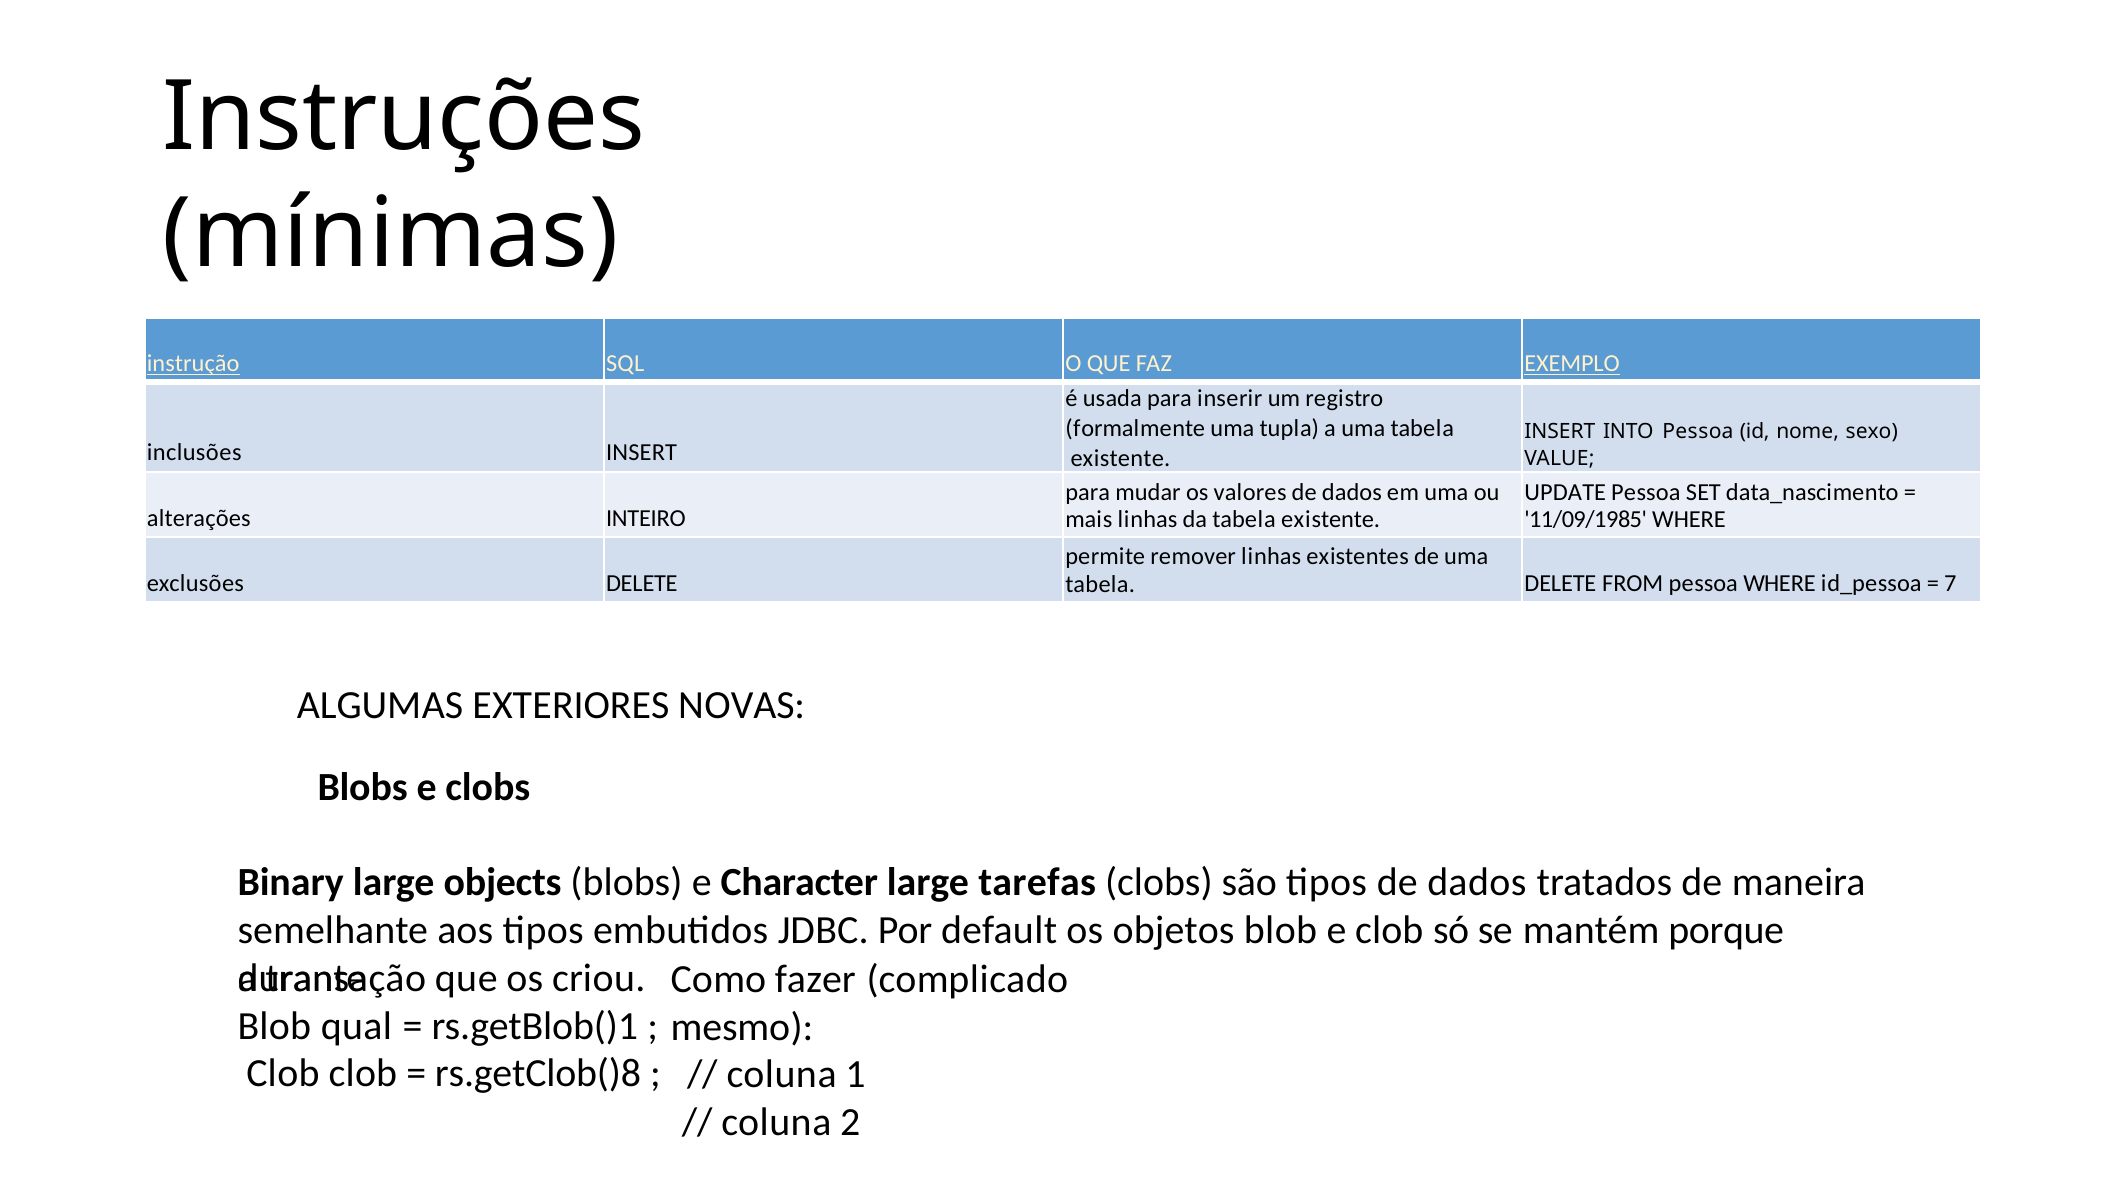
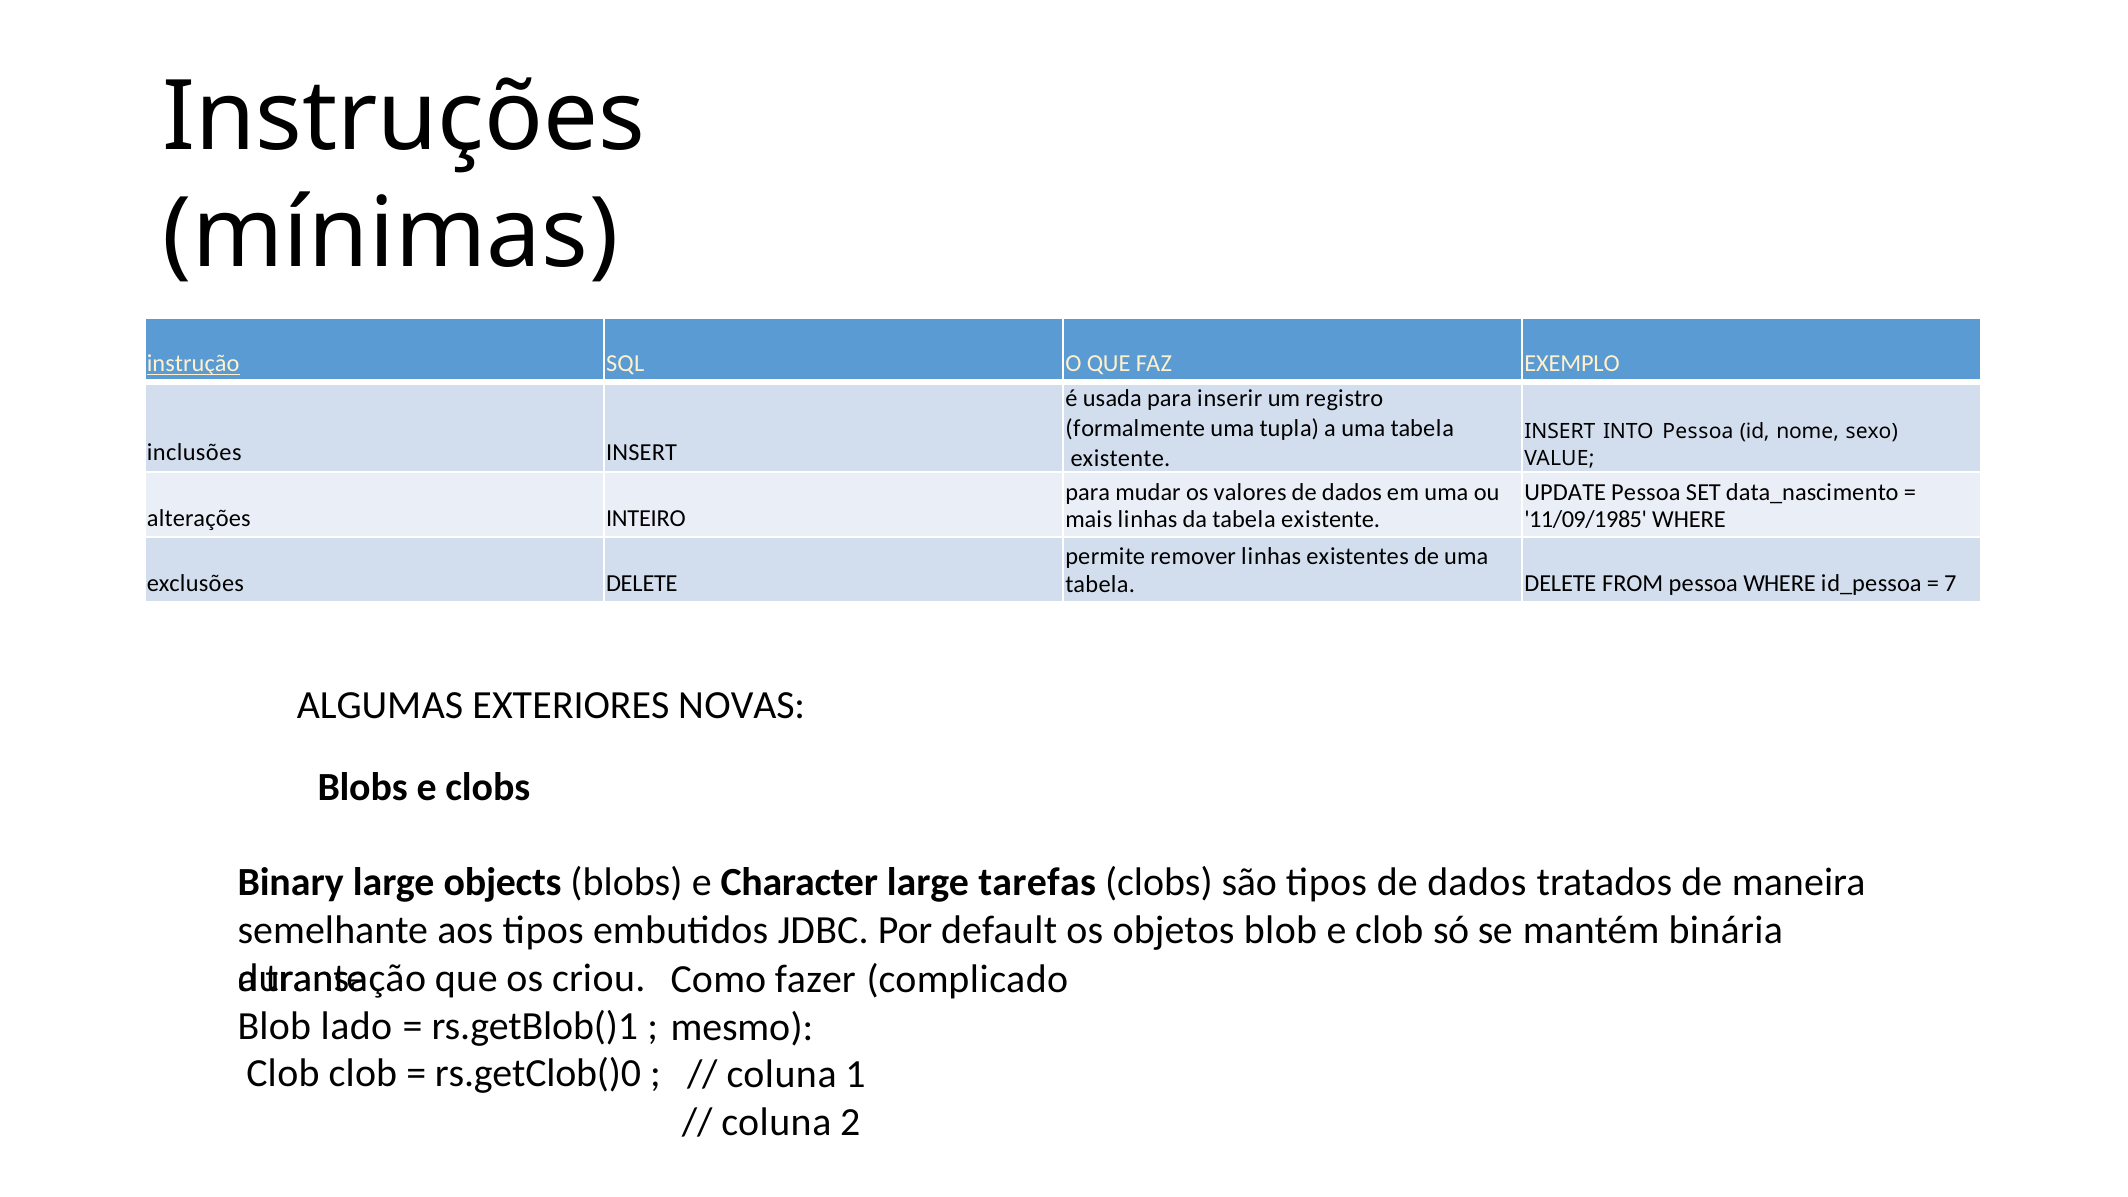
EXEMPLO underline: present -> none (1572, 364)
porque: porque -> binária (1726, 930)
qual: qual -> lado (356, 1026)
rs.getClob()8: rs.getClob()8 -> rs.getClob()0 (538, 1073)
